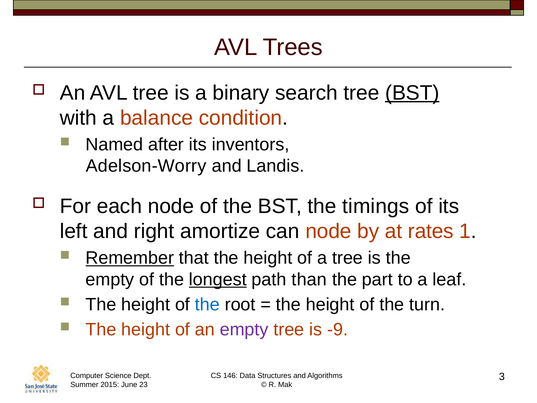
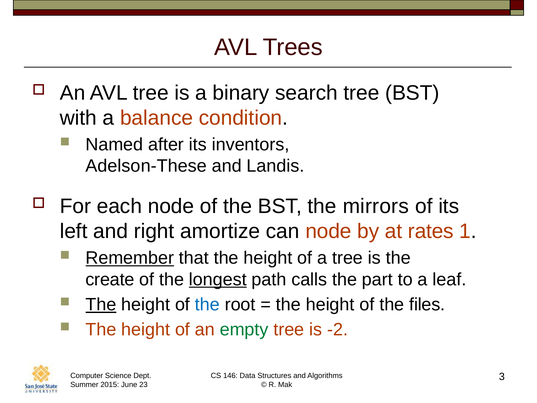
BST underline: present -> none (412, 93)
Adelson-Worry: Adelson-Worry -> Adelson-These (146, 166)
timings: timings -> mirrors (376, 206)
empty: empty -> create (110, 279)
than: than -> calls (309, 279)
The underline: none -> present (101, 304)
turn: turn -> files (427, 304)
empty colour: purple -> green (244, 329)
-9: -9 -> -2 (338, 329)
